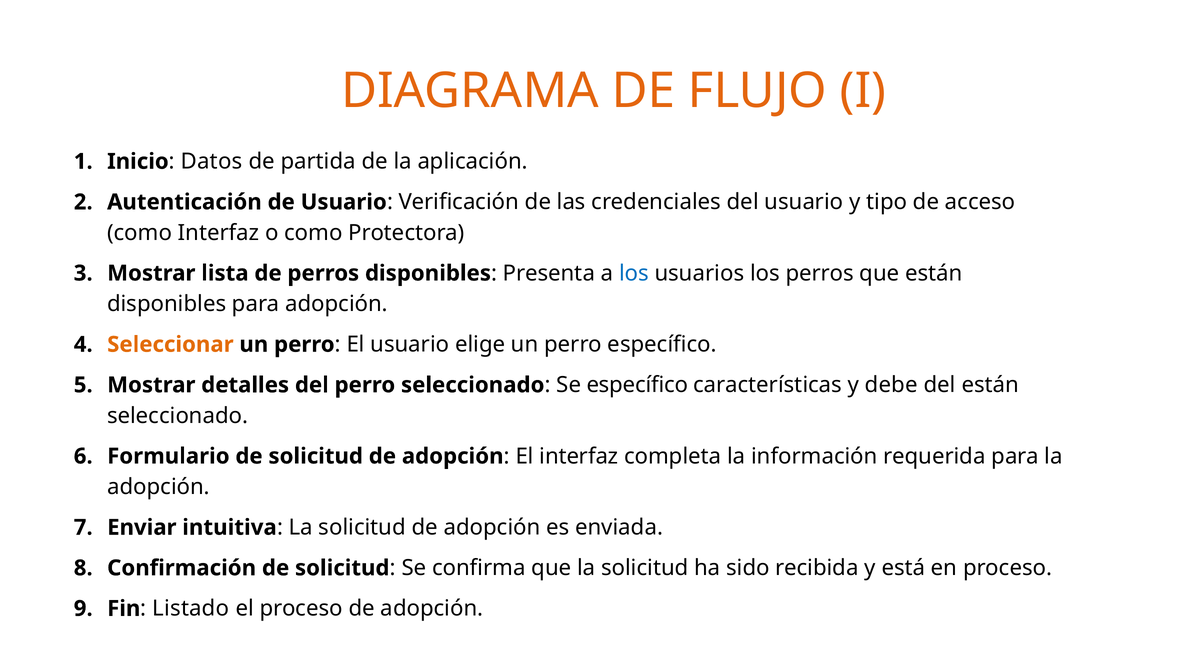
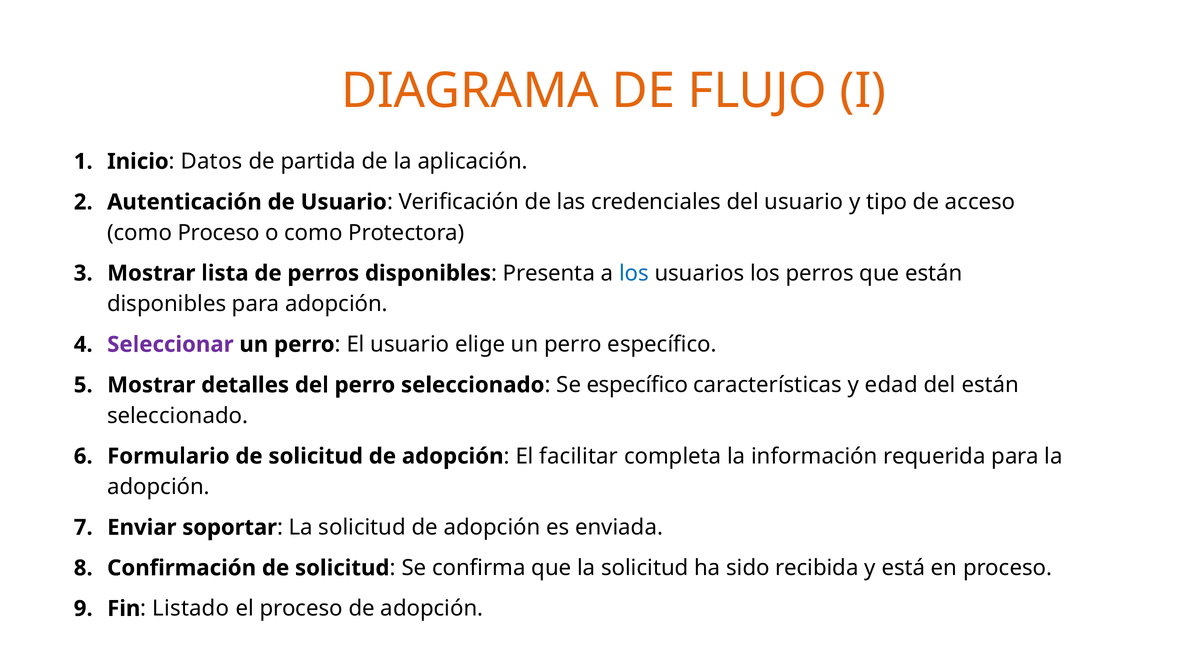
como Interfaz: Interfaz -> Proceso (219, 233)
Seleccionar colour: orange -> purple (170, 345)
debe: debe -> edad (891, 385)
El interfaz: interfaz -> facilitar (579, 456)
intuitiva: intuitiva -> soportar (230, 528)
